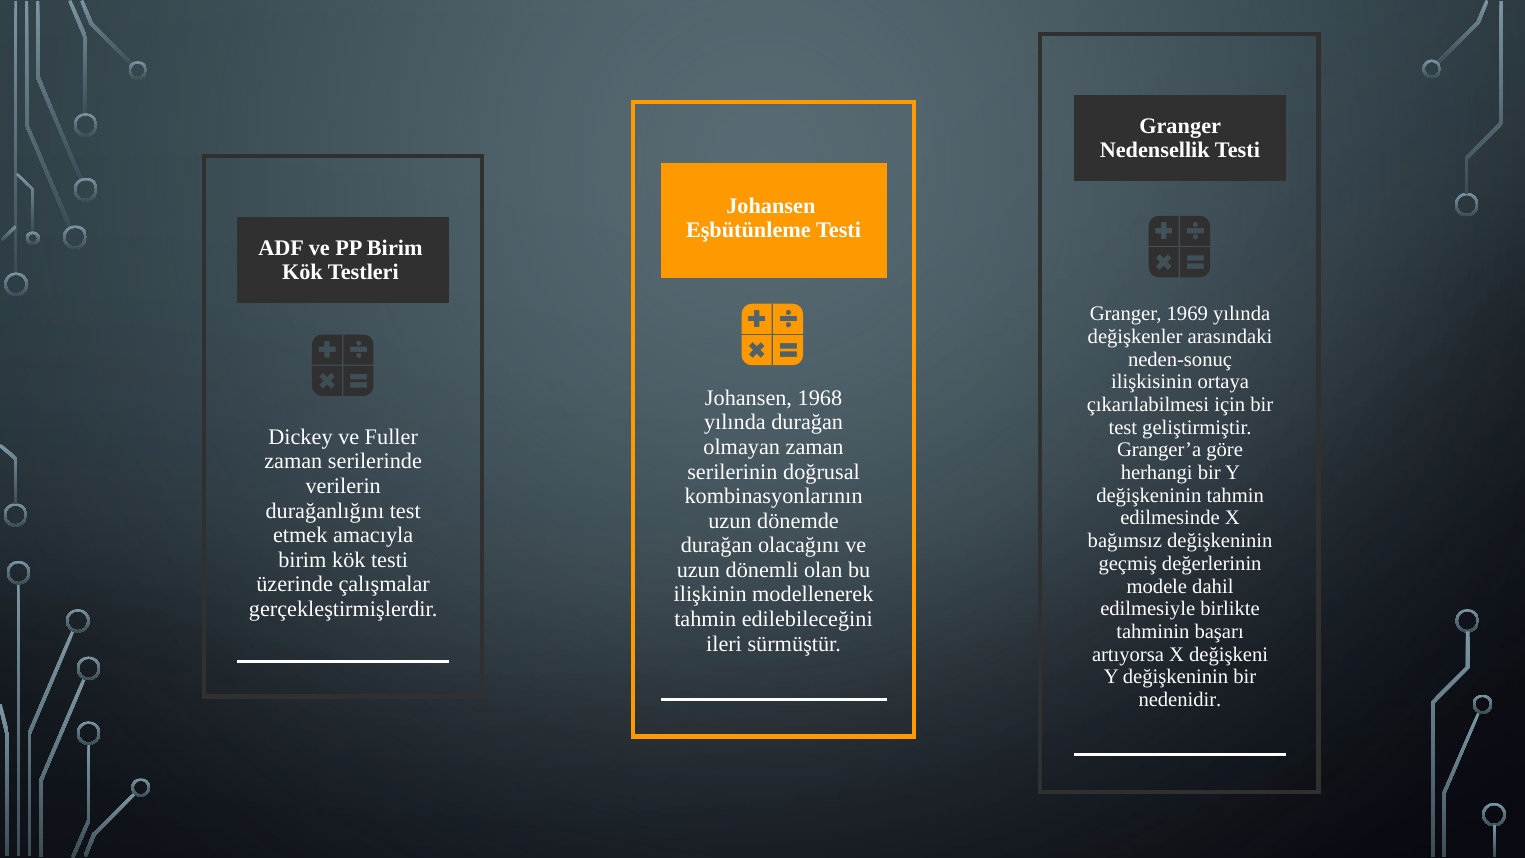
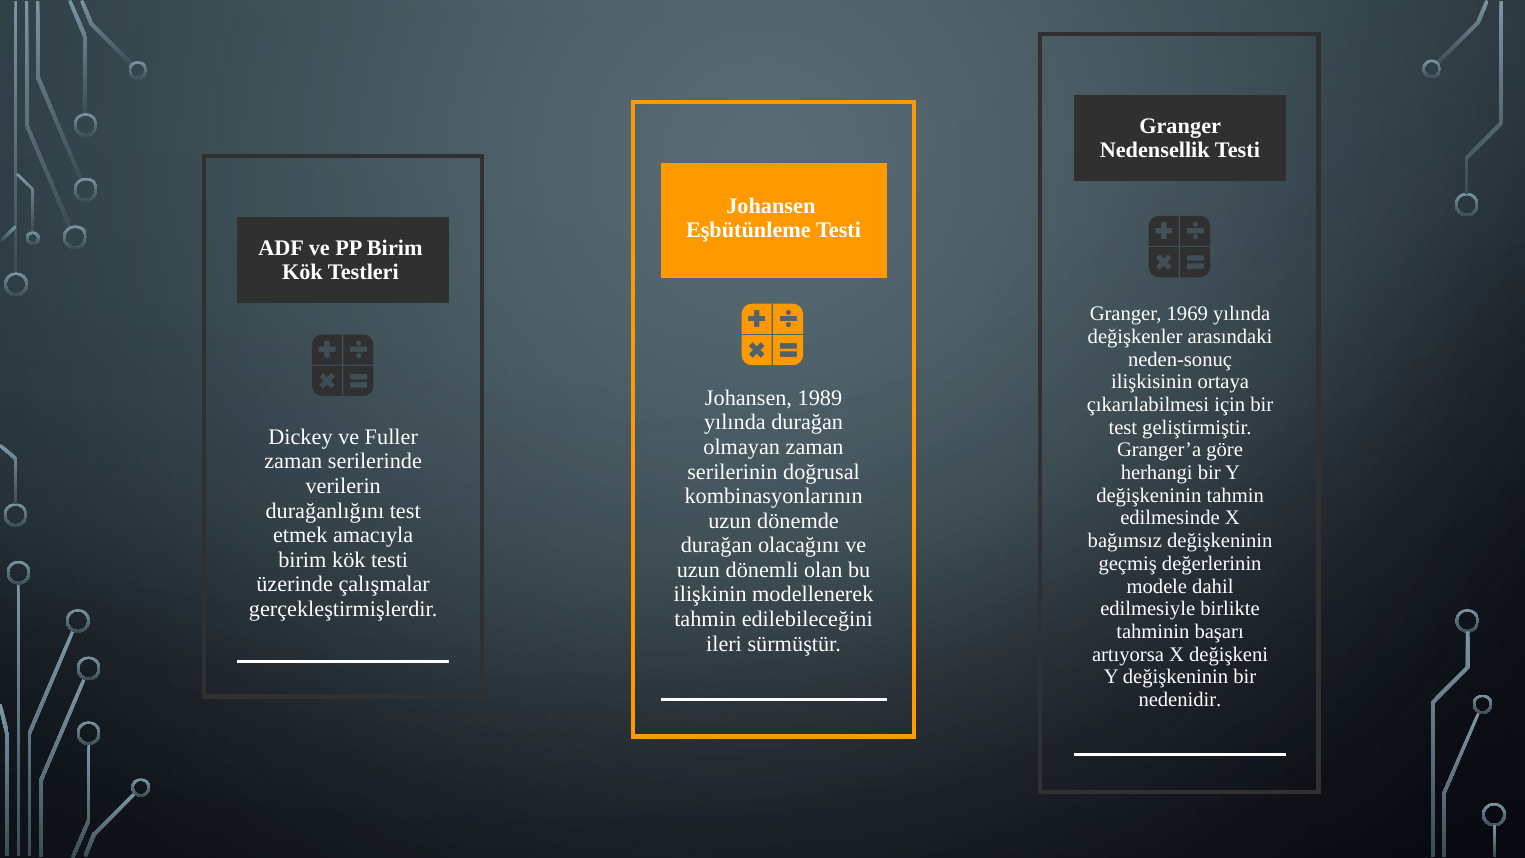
1968: 1968 -> 1989 (820, 398)
